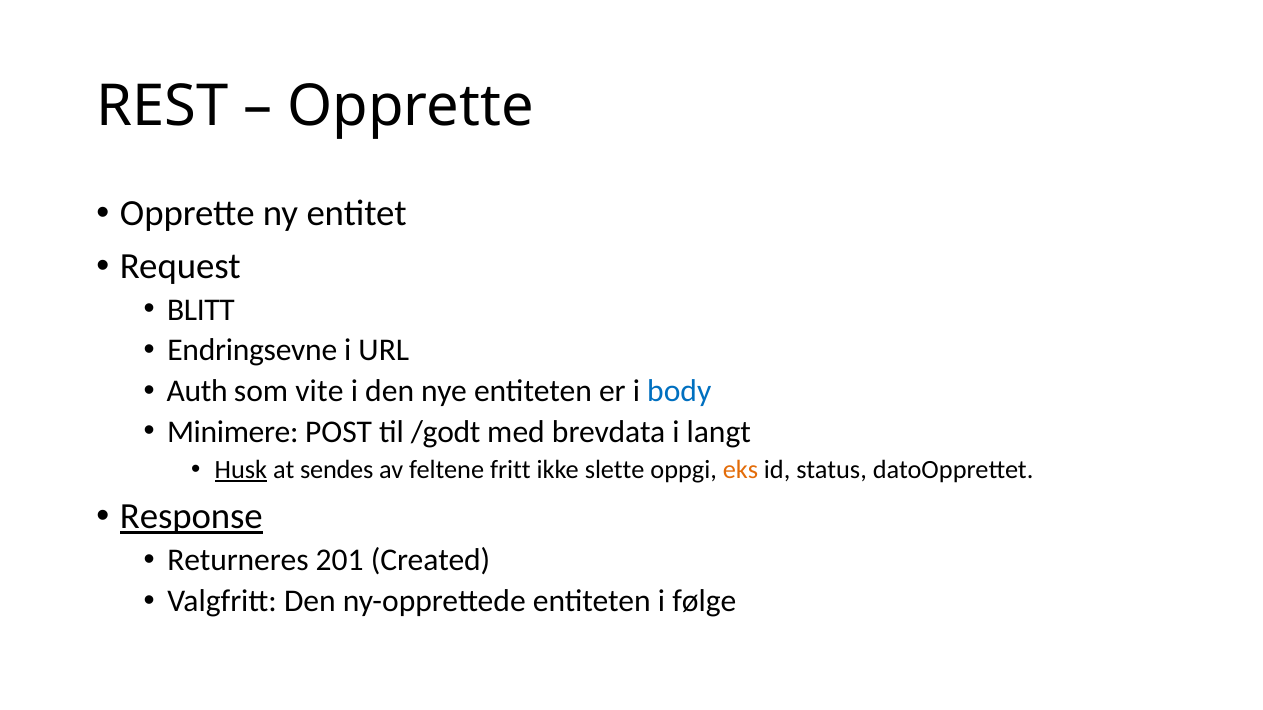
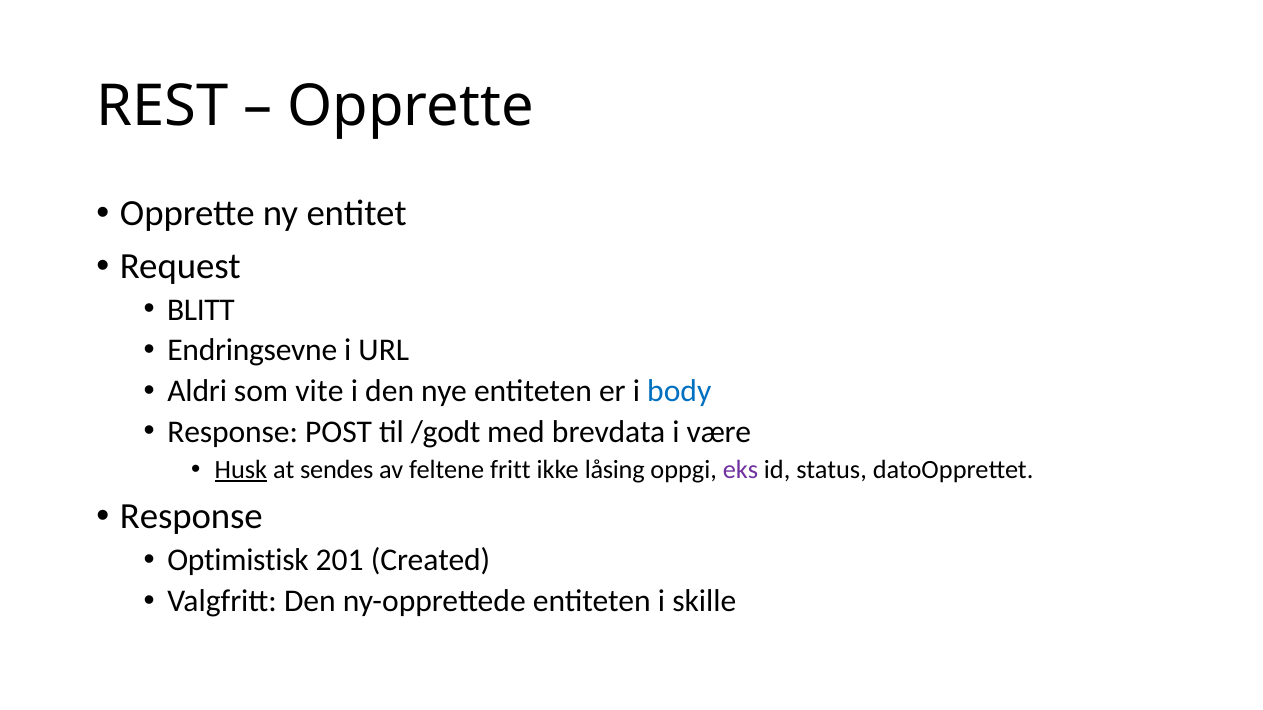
Auth: Auth -> Aldri (197, 391)
Minimere: Minimere -> Response (233, 432)
langt: langt -> være (719, 432)
slette: slette -> låsing (615, 470)
eks colour: orange -> purple (741, 470)
Response underline: present -> none (191, 517)
Returneres: Returneres -> Optimistisk (238, 561)
følge: følge -> skille (704, 601)
